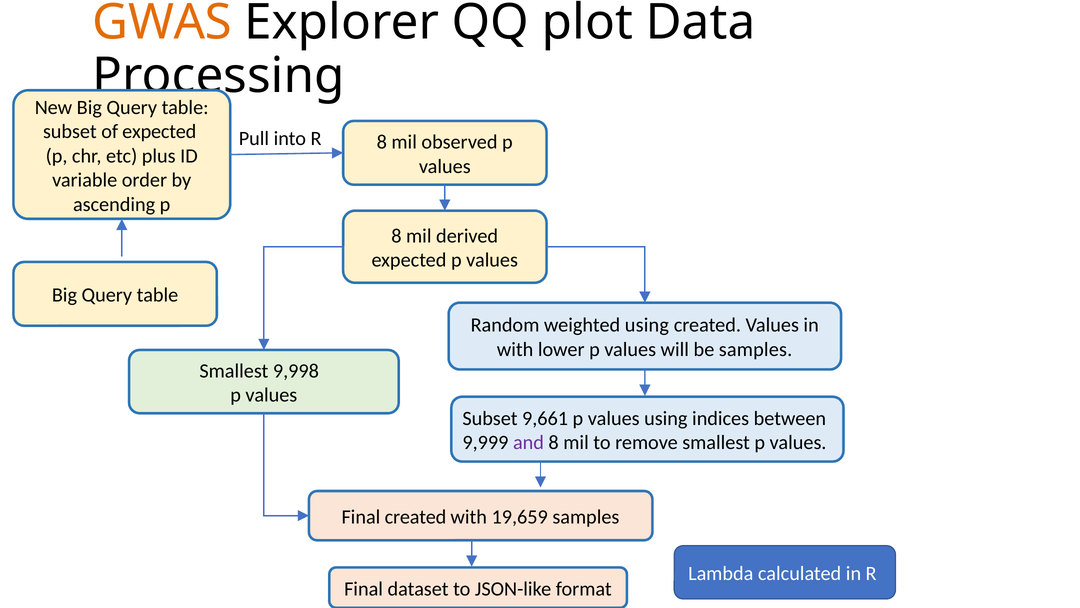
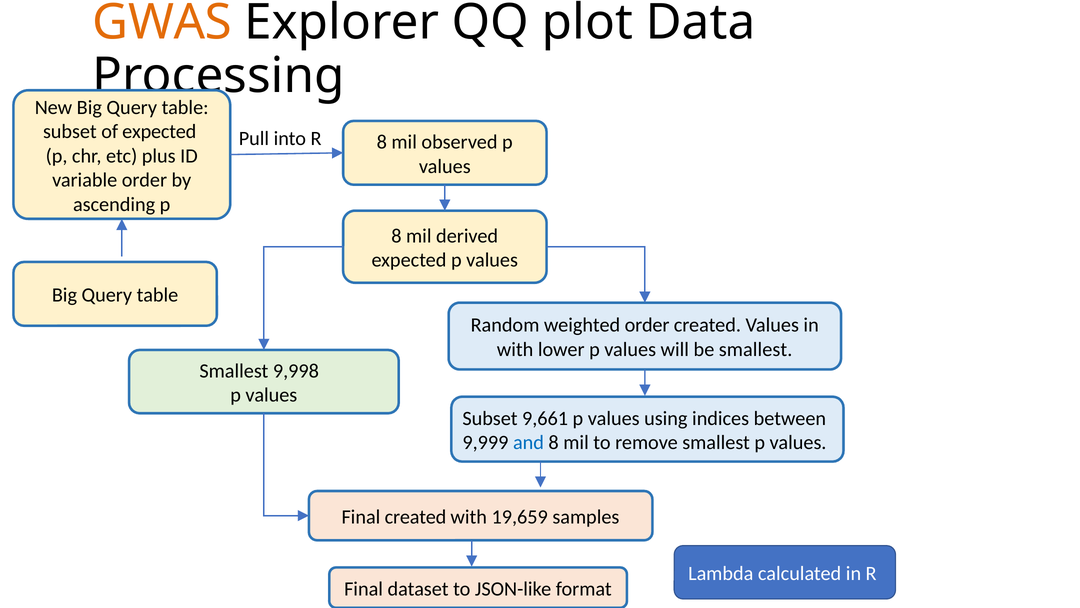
weighted using: using -> order (647, 325)
be samples: samples -> smallest (756, 349)
and colour: purple -> blue (528, 442)
